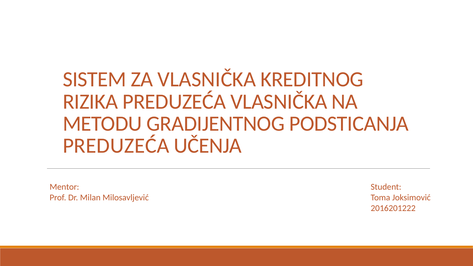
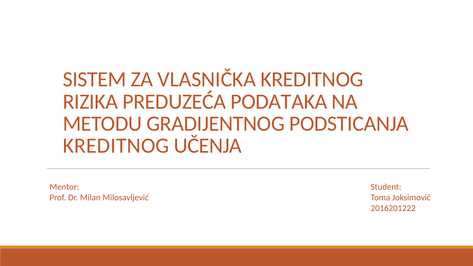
PREDUZEĆA VLASNIČKA: VLASNIČKA -> PODATAKA (279, 102)
PREDUZEĆA: PREDUZEĆA -> KREDITNOG (116, 146)
